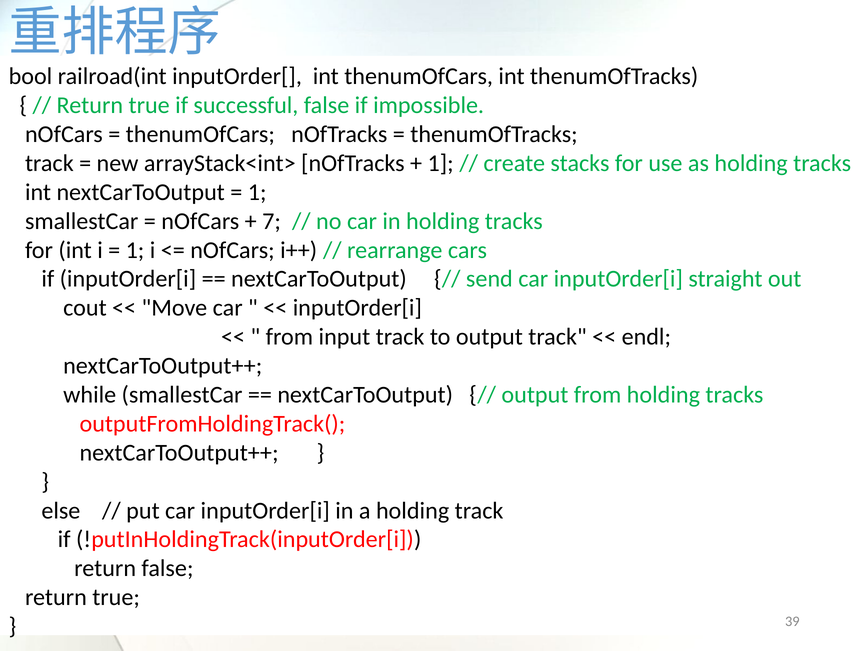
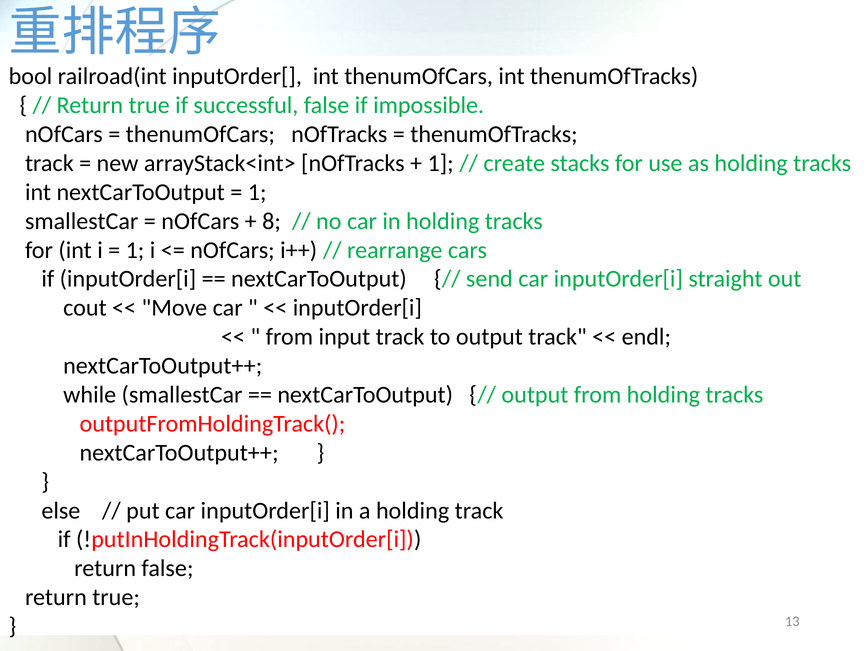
7: 7 -> 8 (272, 221)
39: 39 -> 13 (792, 622)
